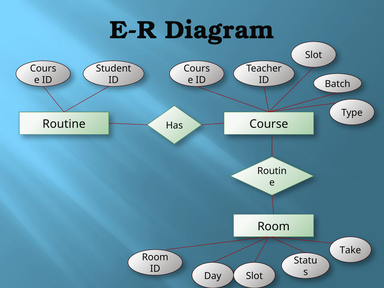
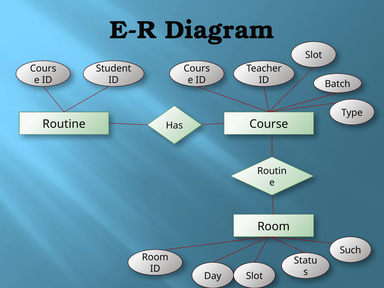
Take: Take -> Such (350, 250)
